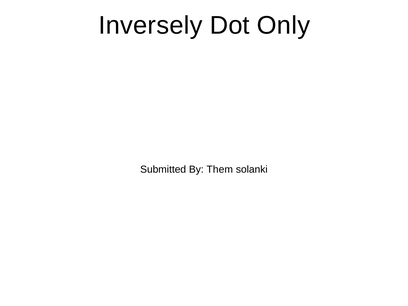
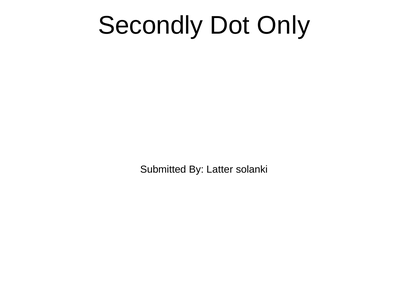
Inversely: Inversely -> Secondly (151, 25)
Them: Them -> Latter (220, 170)
